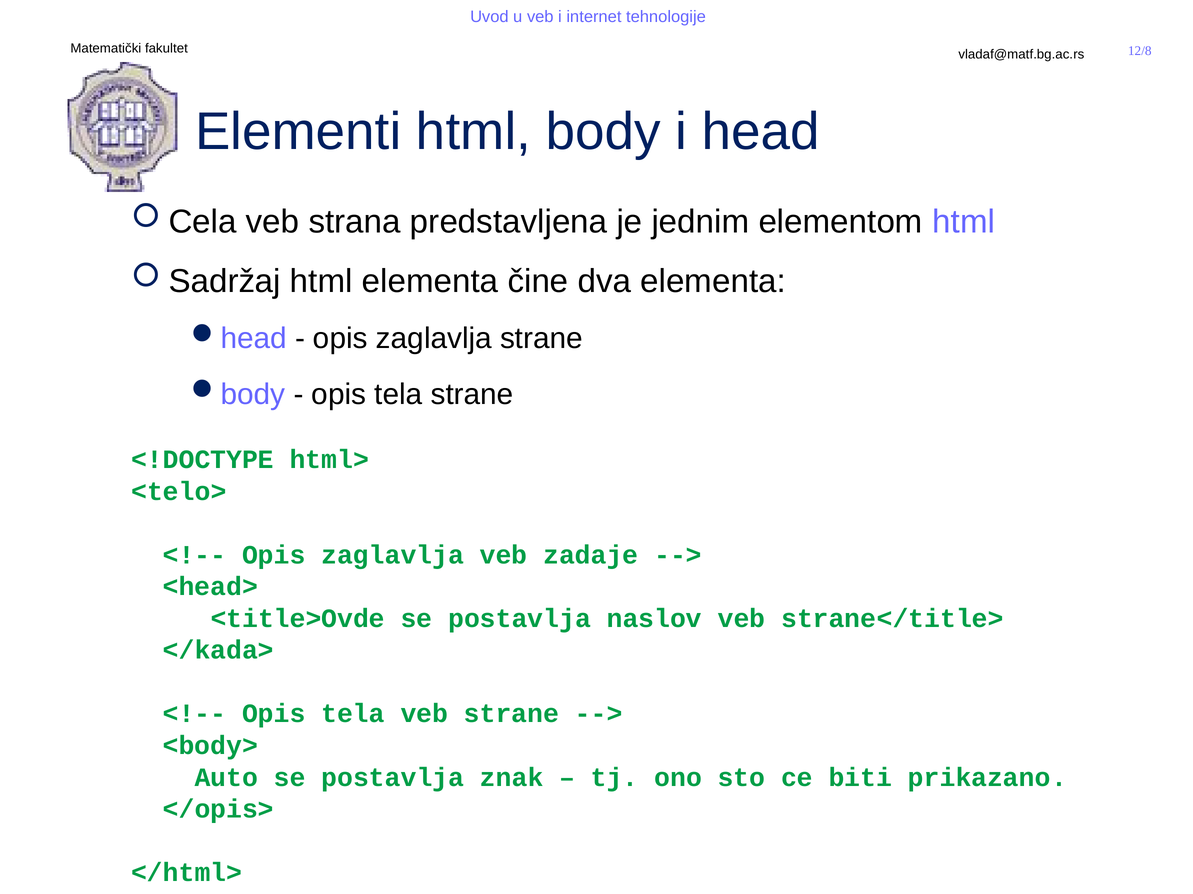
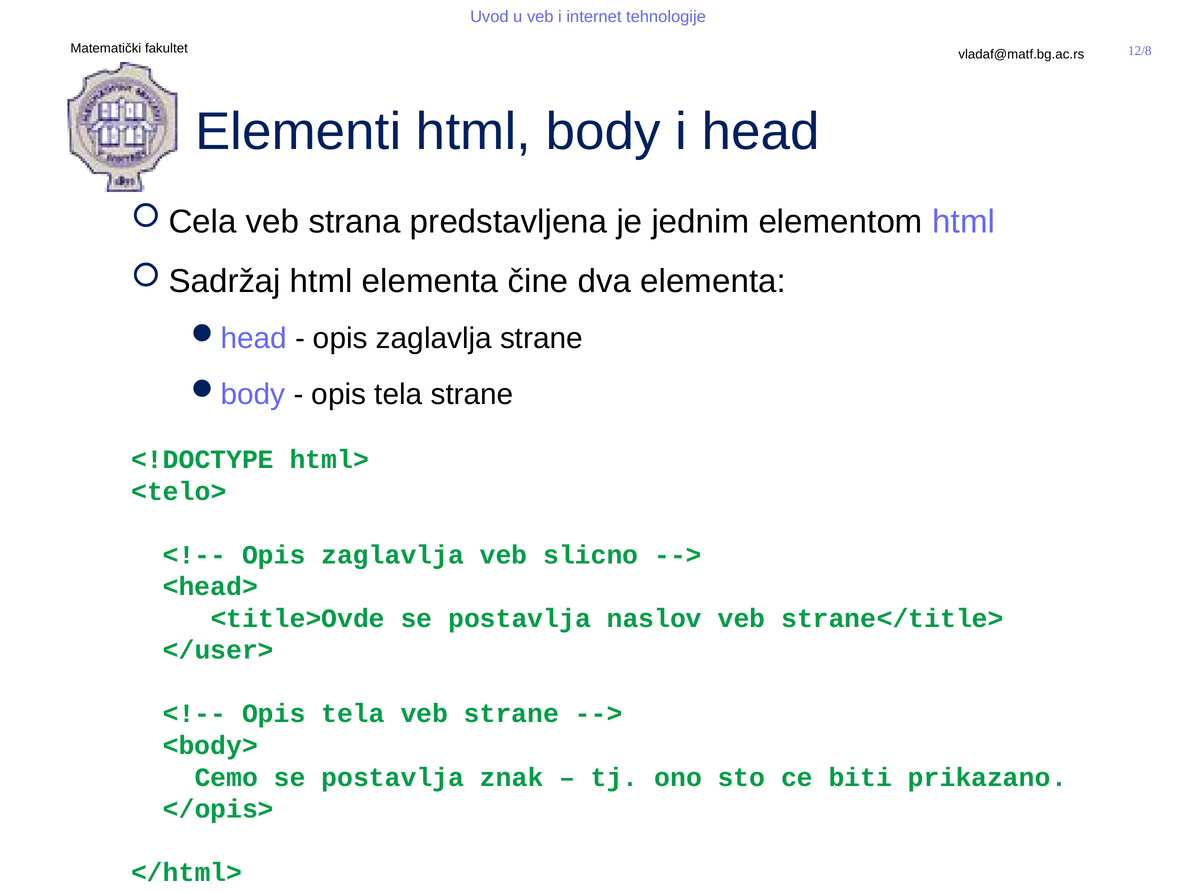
zadaje: zadaje -> slicno (591, 555)
</kada>: </kada> -> </user> (218, 651)
Auto: Auto -> Cemo (226, 778)
